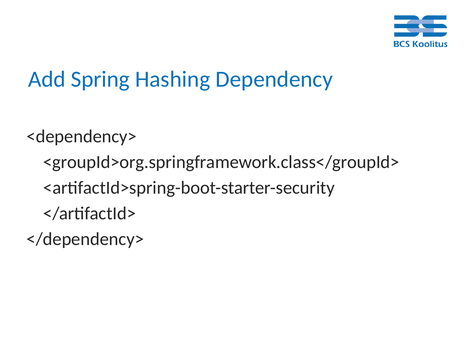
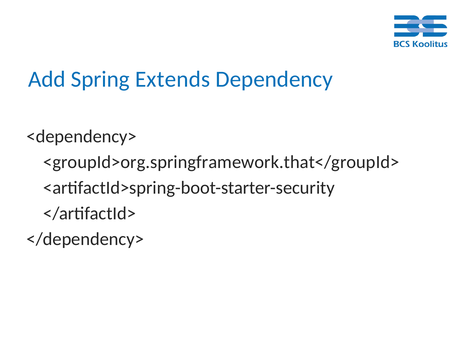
Hashing: Hashing -> Extends (173, 79)
<groupId>org.springframework.class</groupId>: <groupId>org.springframework.class</groupId> -> <groupId>org.springframework.that</groupId> (221, 162)
